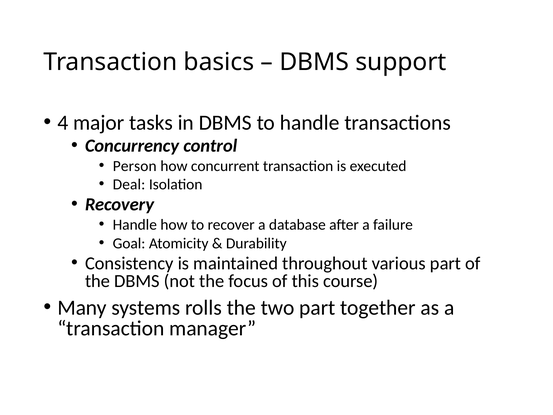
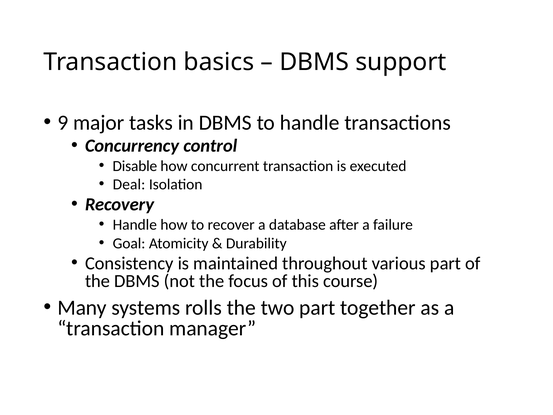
4: 4 -> 9 (63, 123)
Person: Person -> Disable (135, 166)
